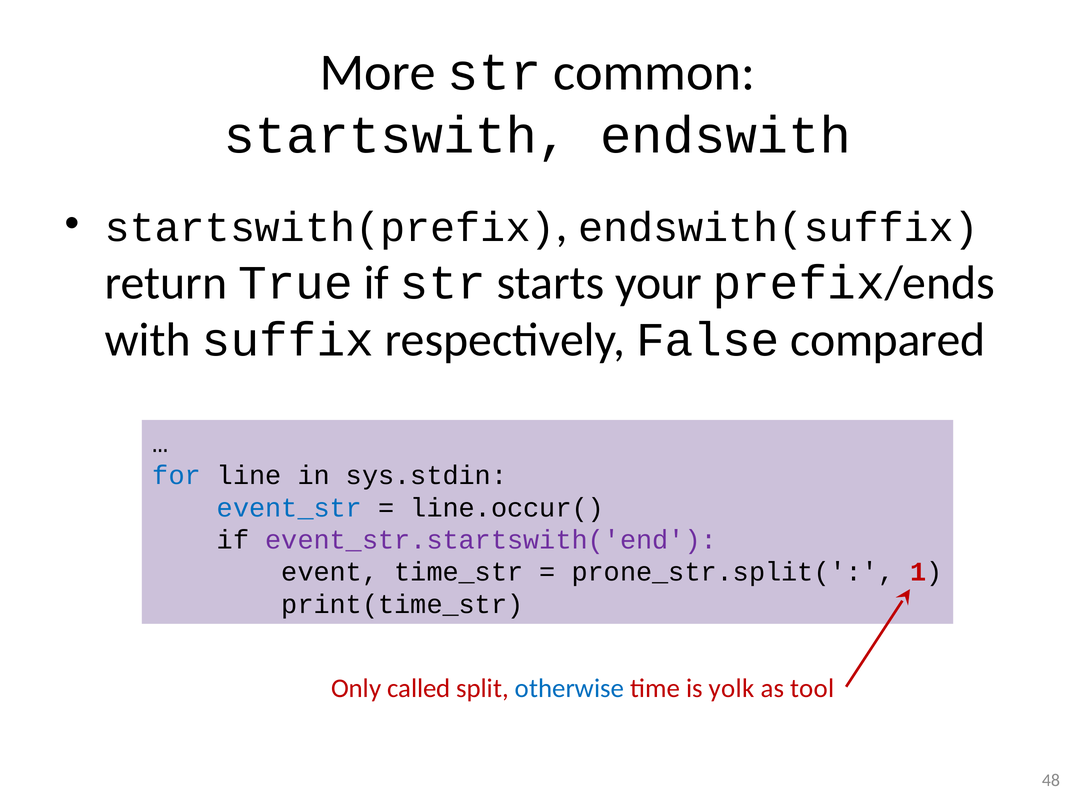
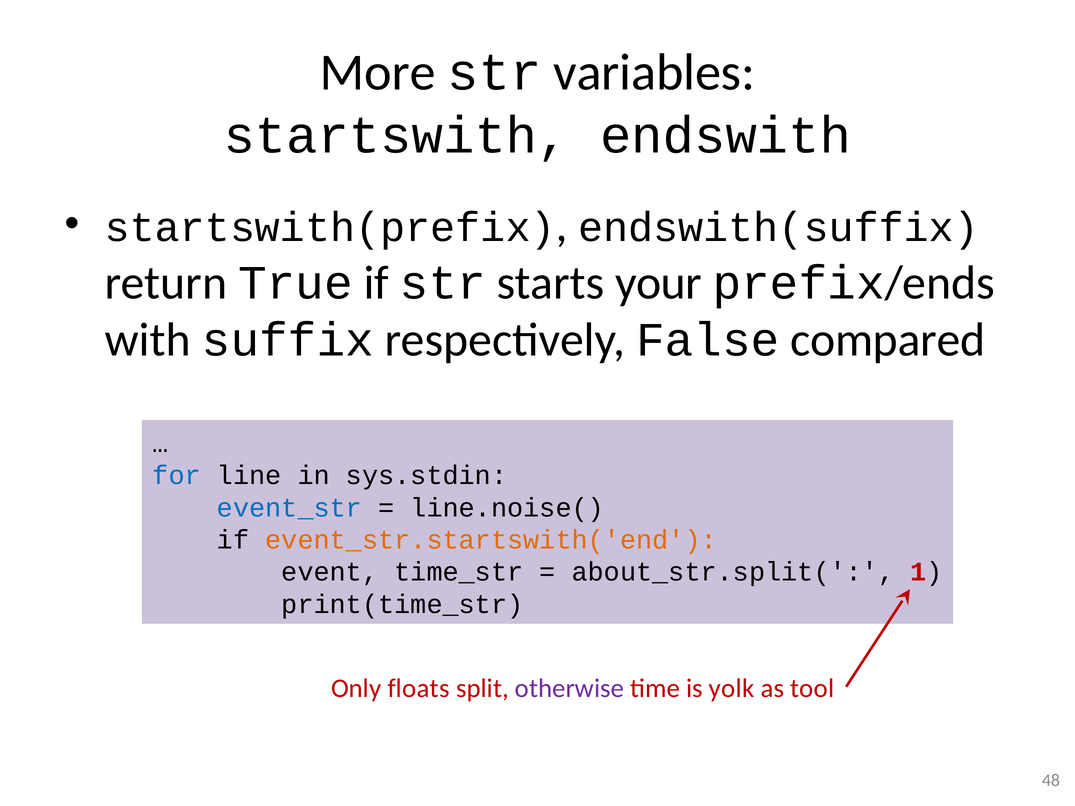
common: common -> variables (654, 73)
line.occur(: line.occur( -> line.noise( (507, 508)
event_str.startswith('end colour: purple -> orange (491, 540)
prone_str.split(: prone_str.split( -> about_str.split( (733, 572)
called: called -> floats (419, 689)
otherwise colour: blue -> purple (570, 689)
